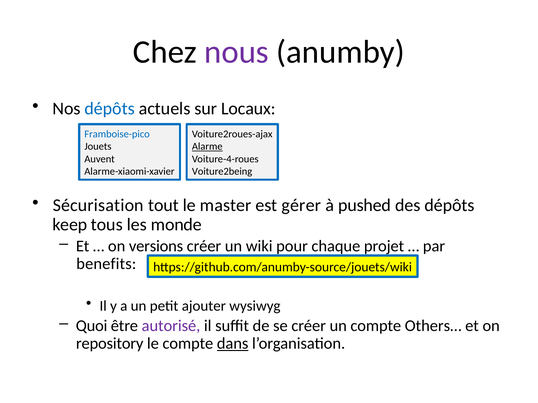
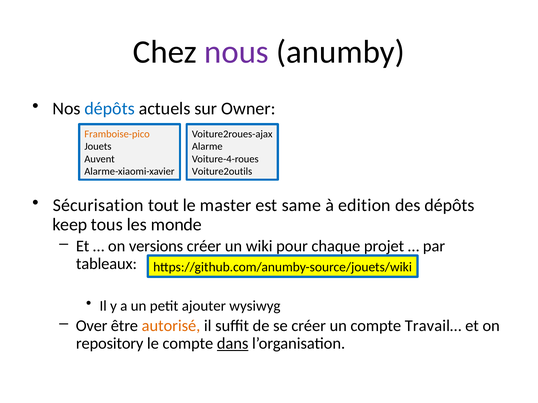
Locaux: Locaux -> Owner (248, 109)
Framboise-pico colour: blue -> orange (117, 134)
Alarme underline: present -> none (207, 147)
Voiture2being: Voiture2being -> Voiture2outils (222, 172)
gérer: gérer -> same (301, 206)
pushed: pushed -> edition (364, 206)
benefits: benefits -> tableaux (106, 264)
Quoi: Quoi -> Over (92, 326)
autorisé colour: purple -> orange (171, 326)
Others…: Others… -> Travail… (433, 326)
